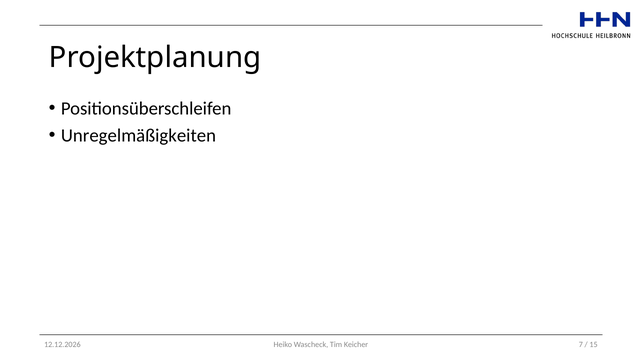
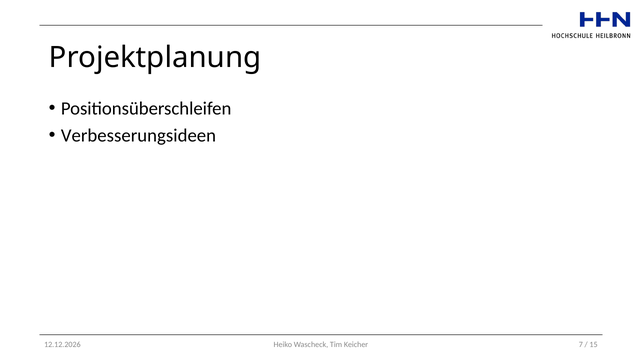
Unregelmäßigkeiten: Unregelmäßigkeiten -> Verbesserungsideen (138, 135)
